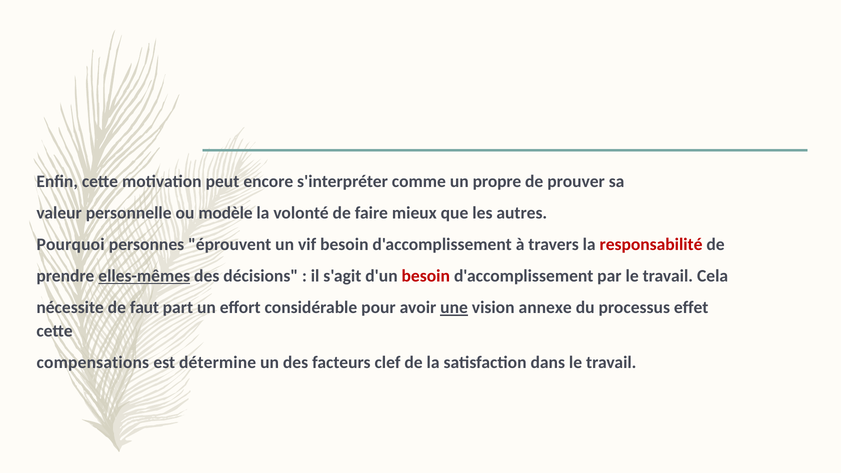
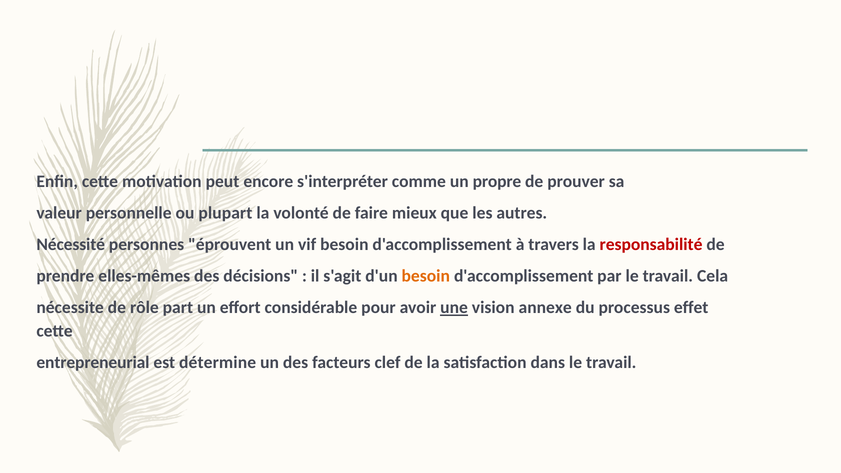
modèle: modèle -> plupart (225, 213)
Pourquoi: Pourquoi -> Nécessité (71, 245)
elles-mêmes underline: present -> none (144, 276)
besoin colour: red -> orange (426, 276)
faut: faut -> rôle (144, 308)
compensations: compensations -> entrepreneurial (93, 363)
